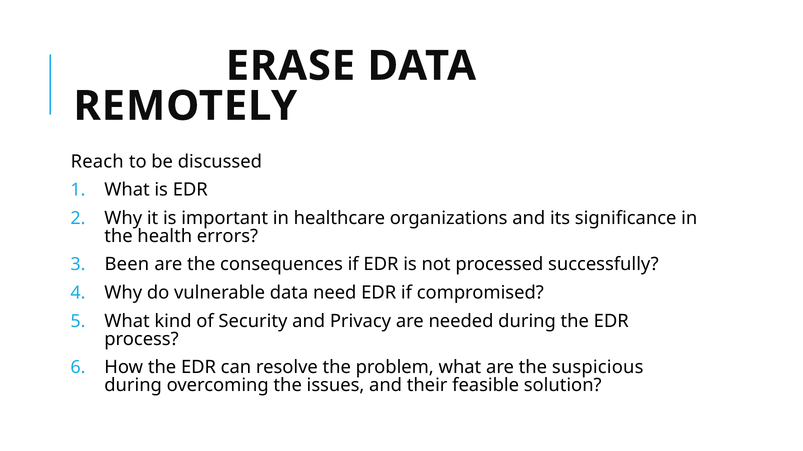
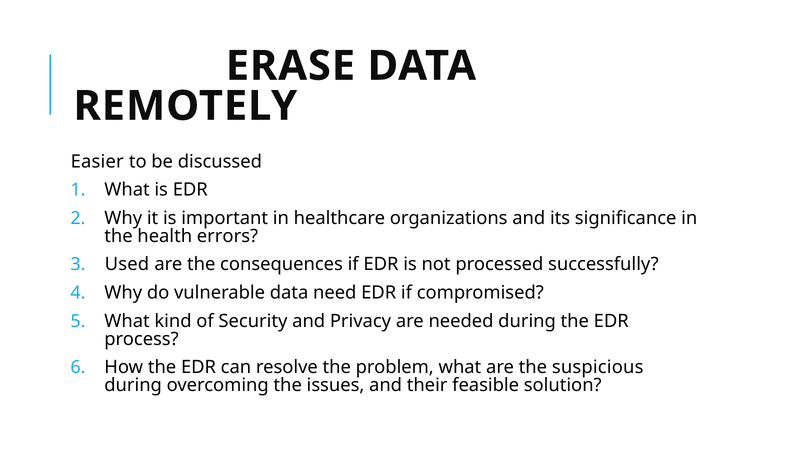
Reach: Reach -> Easier (97, 162)
Been: Been -> Used (127, 265)
